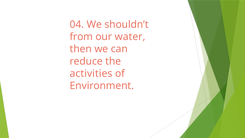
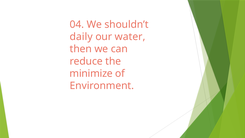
from: from -> daily (81, 37)
activities: activities -> minimize (91, 73)
